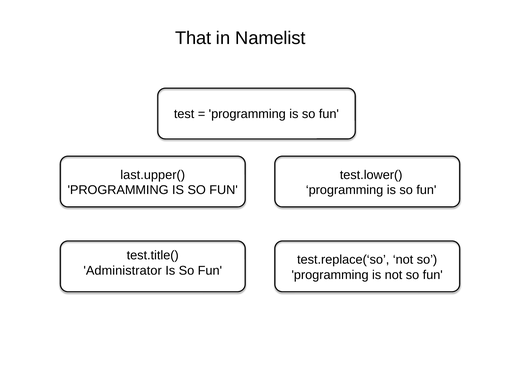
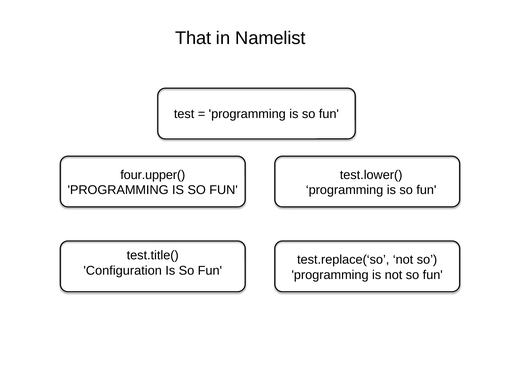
last.upper(: last.upper( -> four.upper( (153, 175)
Administrator: Administrator -> Configuration (123, 271)
